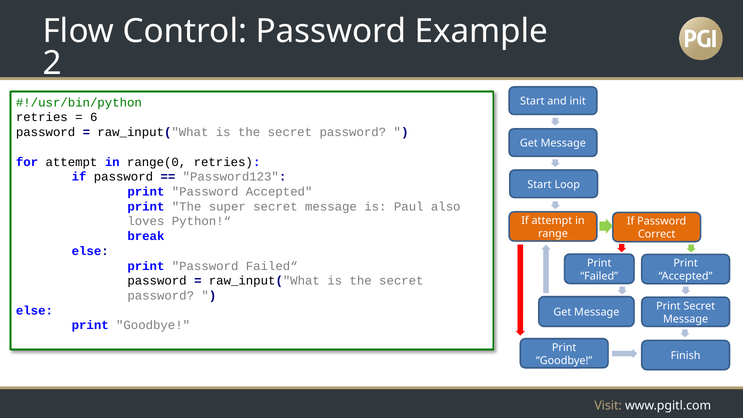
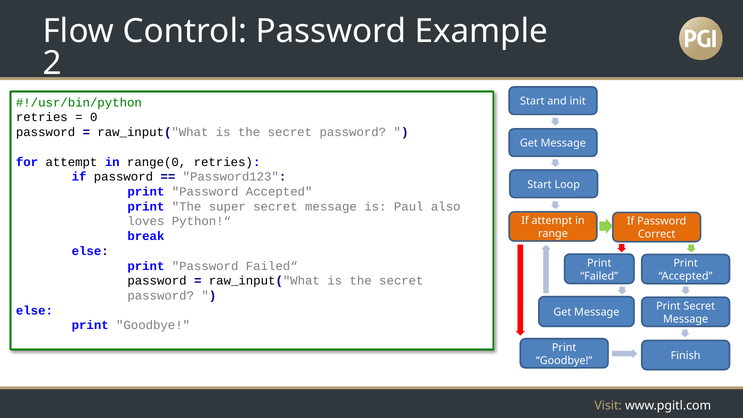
6: 6 -> 0 (94, 117)
